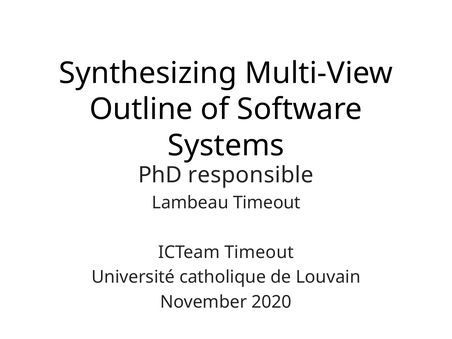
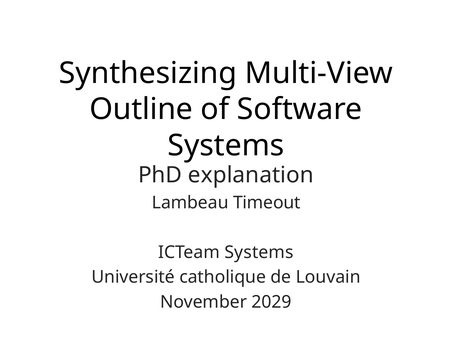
responsible: responsible -> explanation (251, 175)
ICTeam Timeout: Timeout -> Systems (259, 252)
2020: 2020 -> 2029 (272, 302)
